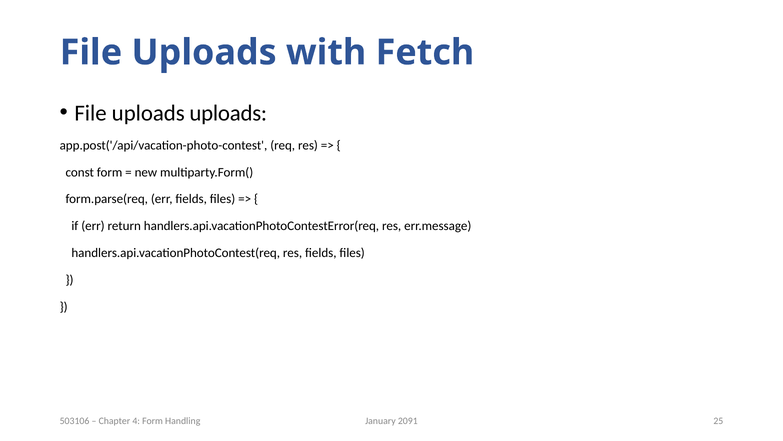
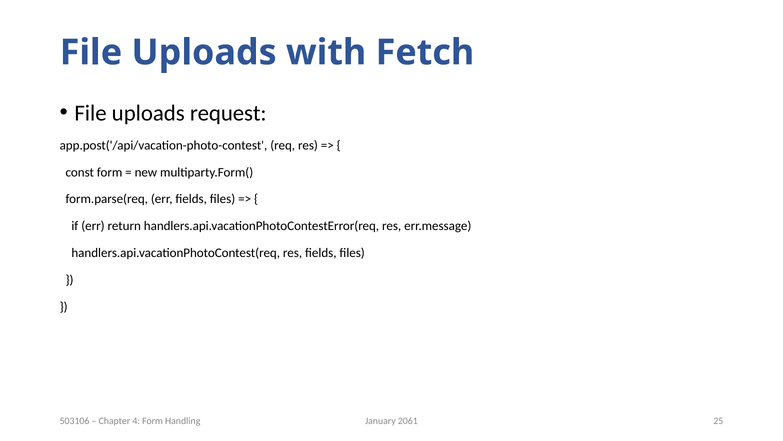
uploads uploads: uploads -> request (228, 113)
2091: 2091 -> 2061 (408, 421)
